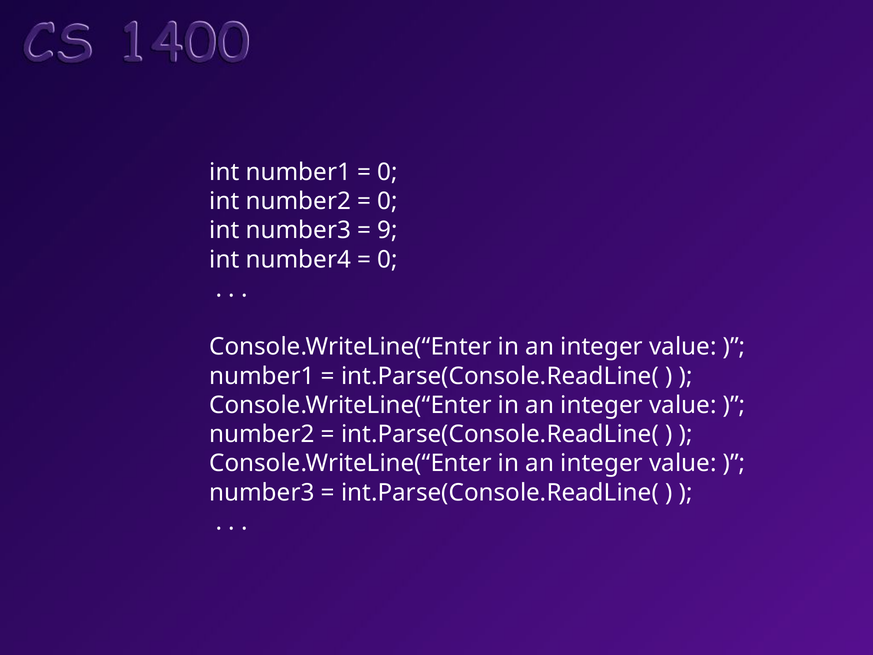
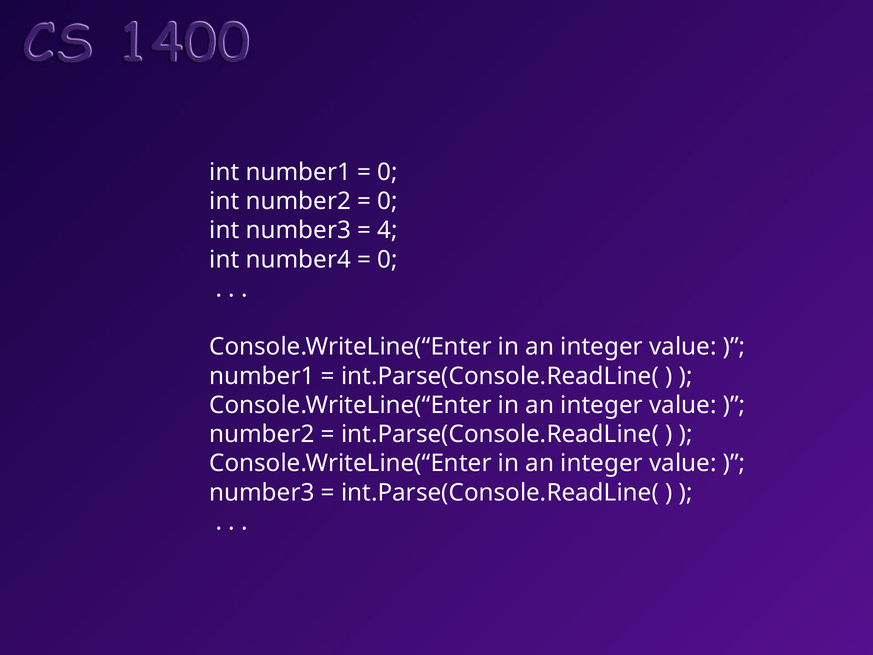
9: 9 -> 4 (388, 230)
